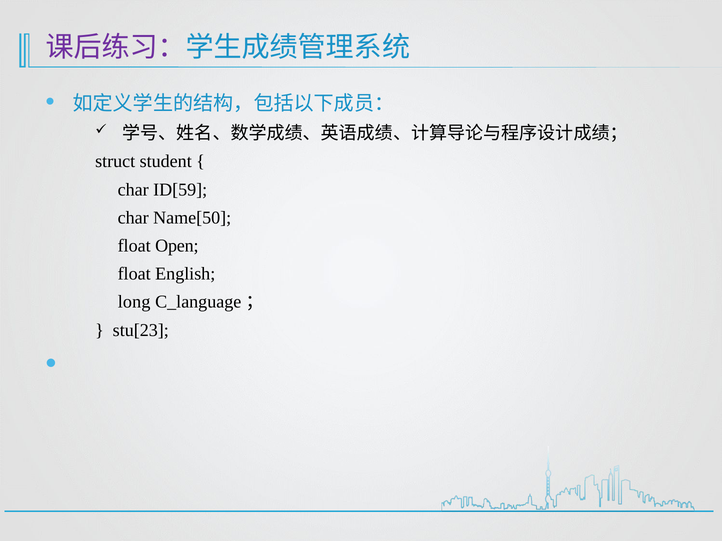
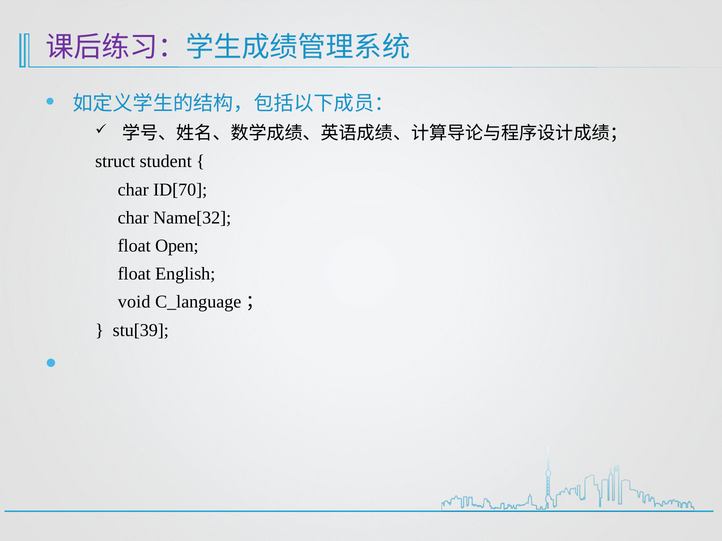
ID[59: ID[59 -> ID[70 (180, 190)
Name[50: Name[50 -> Name[32 (192, 218)
long: long -> void (134, 302)
stu[23: stu[23 -> stu[39 (141, 330)
